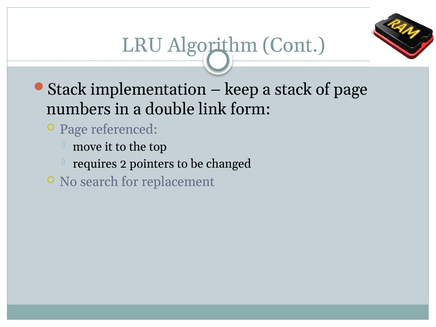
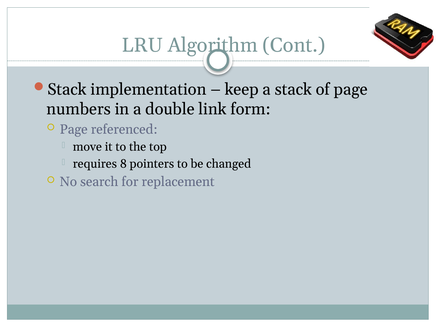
2: 2 -> 8 (123, 164)
